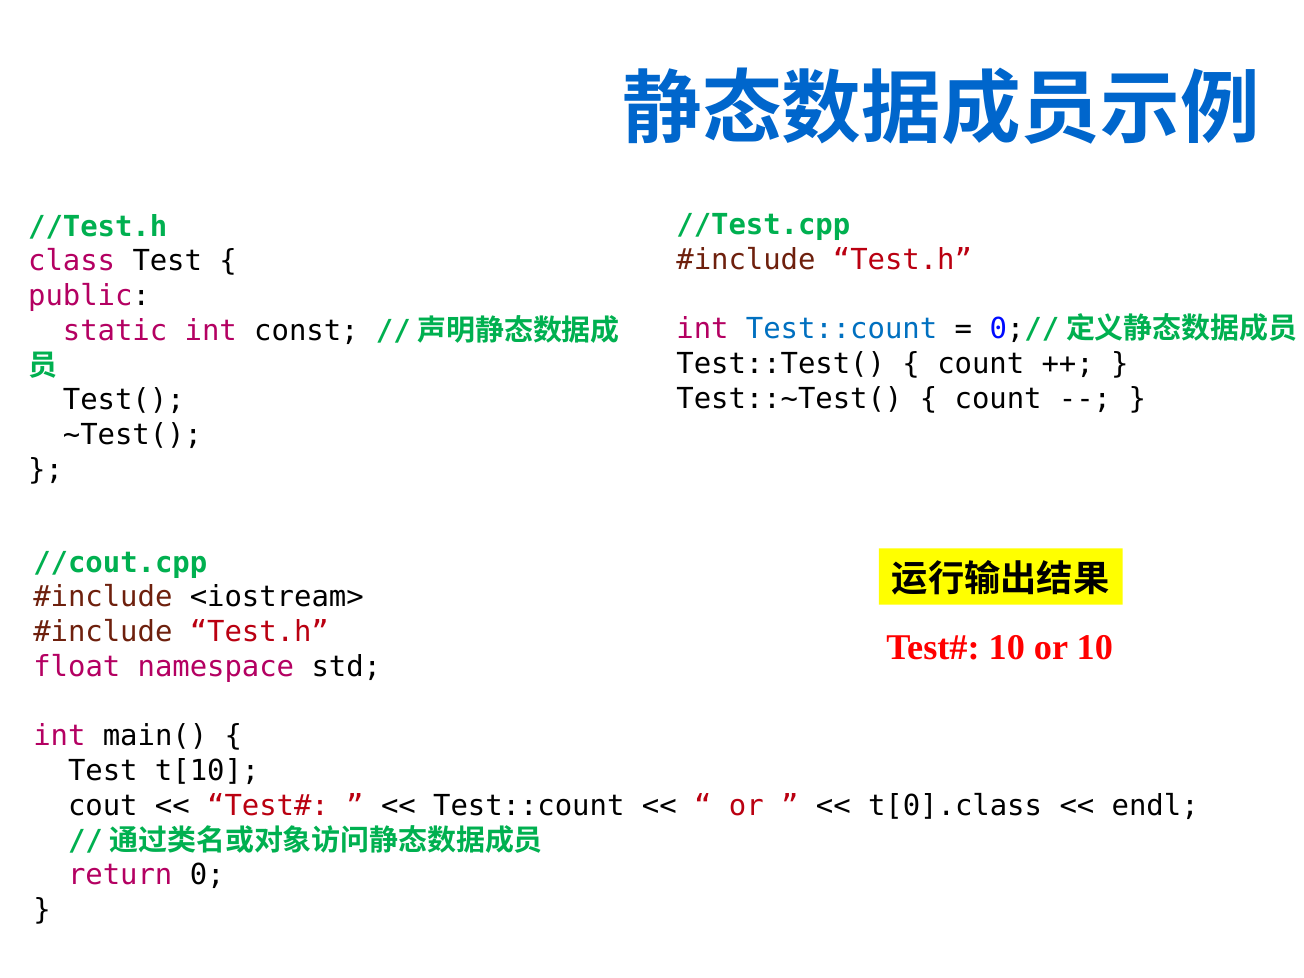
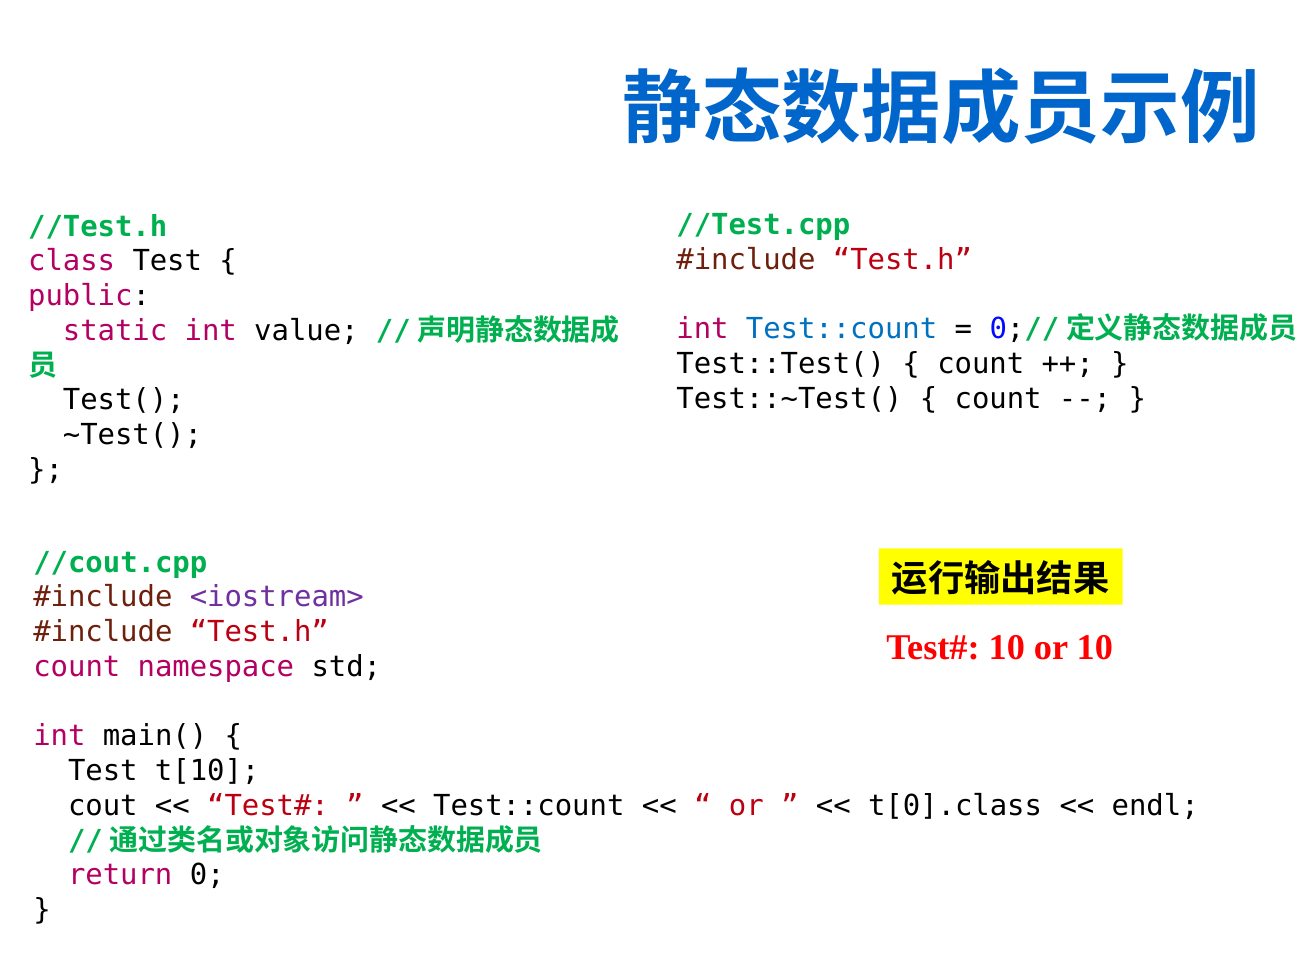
const: const -> value (306, 331)
<iostream> colour: black -> purple (277, 597)
float: float -> count (77, 667)
